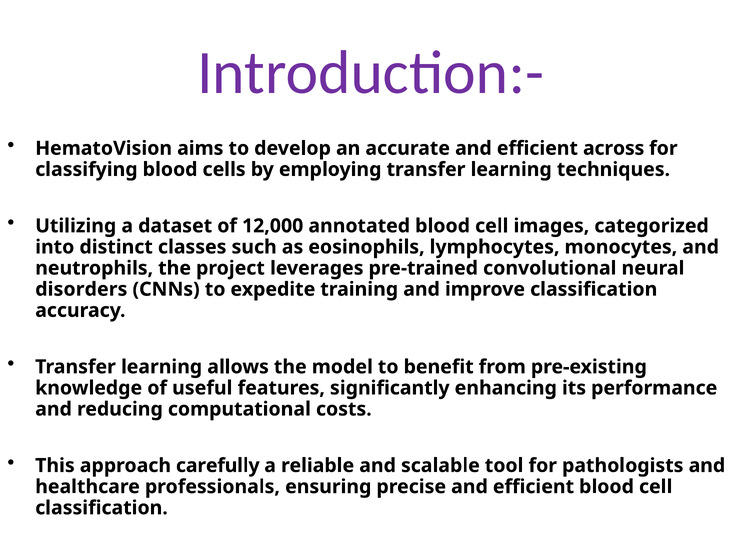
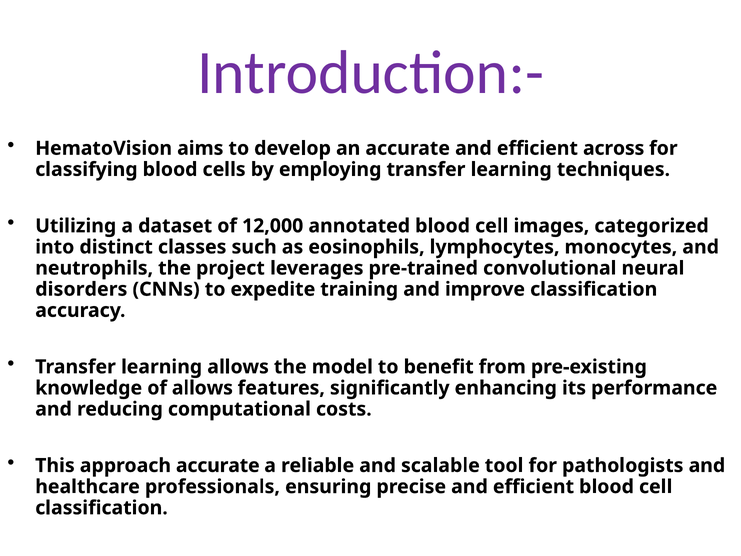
of useful: useful -> allows (202, 388)
approach carefully: carefully -> accurate (218, 465)
